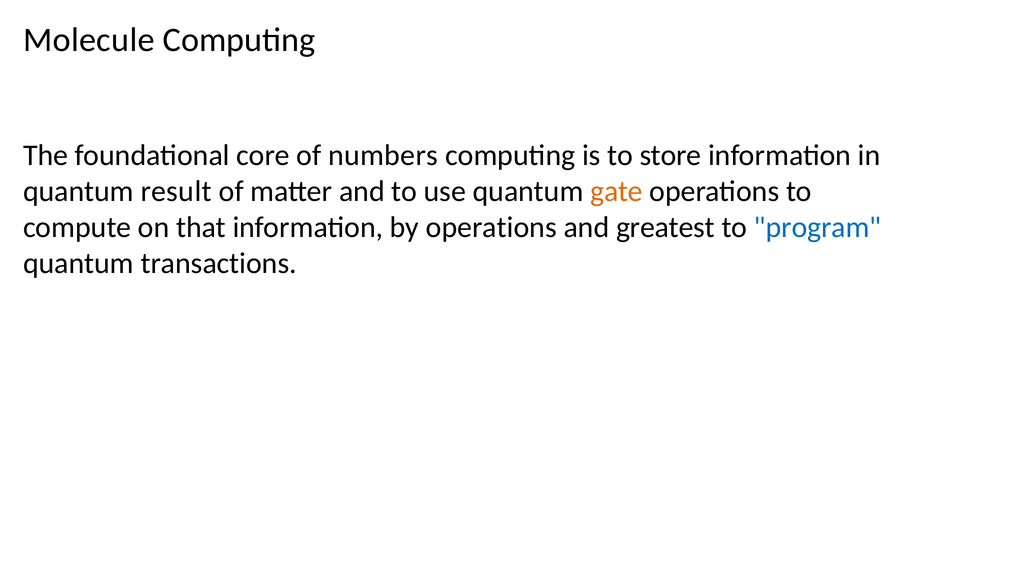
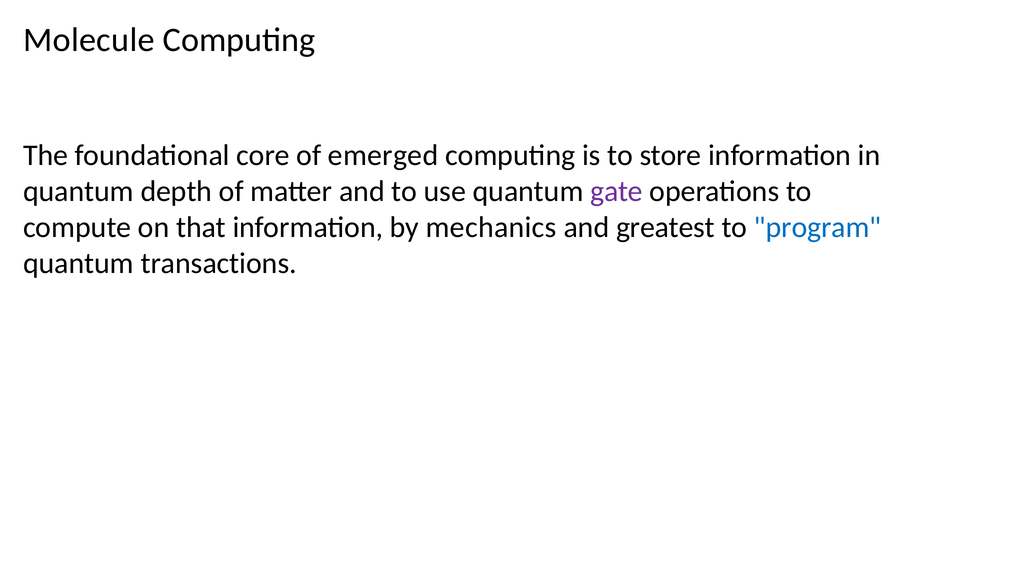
numbers: numbers -> emerged (383, 155)
result: result -> depth (176, 191)
gate colour: orange -> purple (617, 191)
by operations: operations -> mechanics (491, 227)
